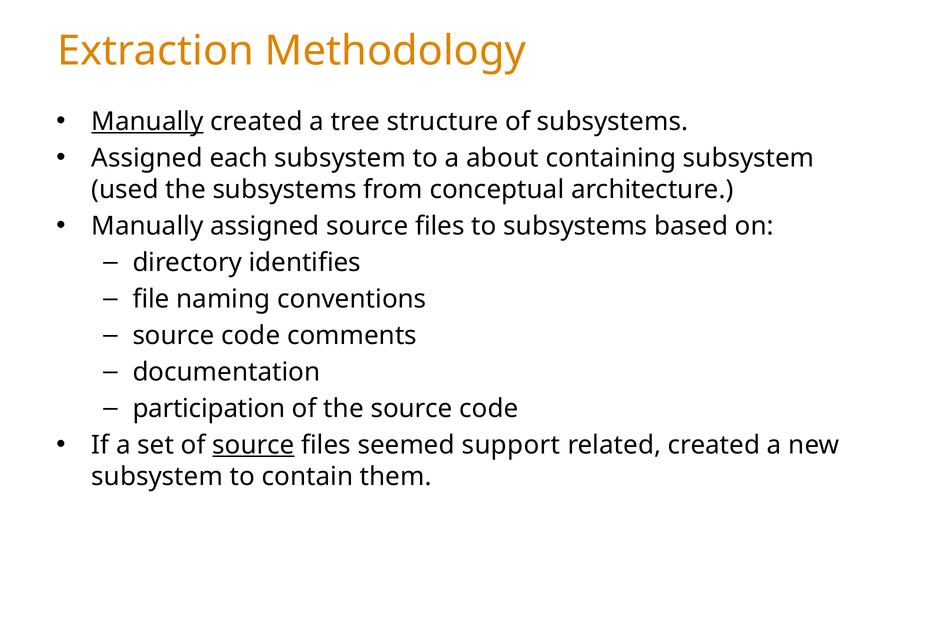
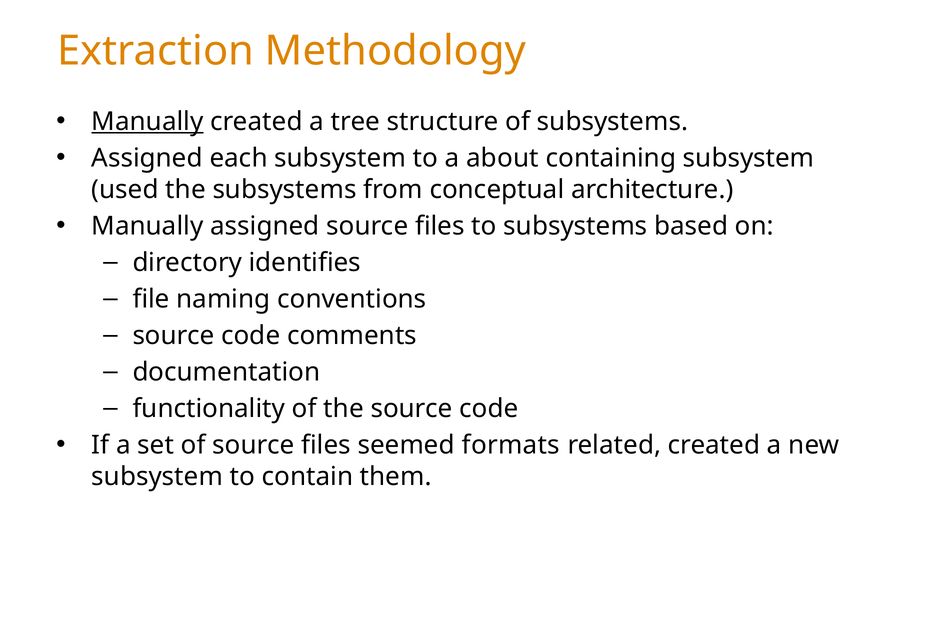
participation: participation -> functionality (209, 408)
source underline: present -> none (253, 445)
support: support -> formats (511, 445)
